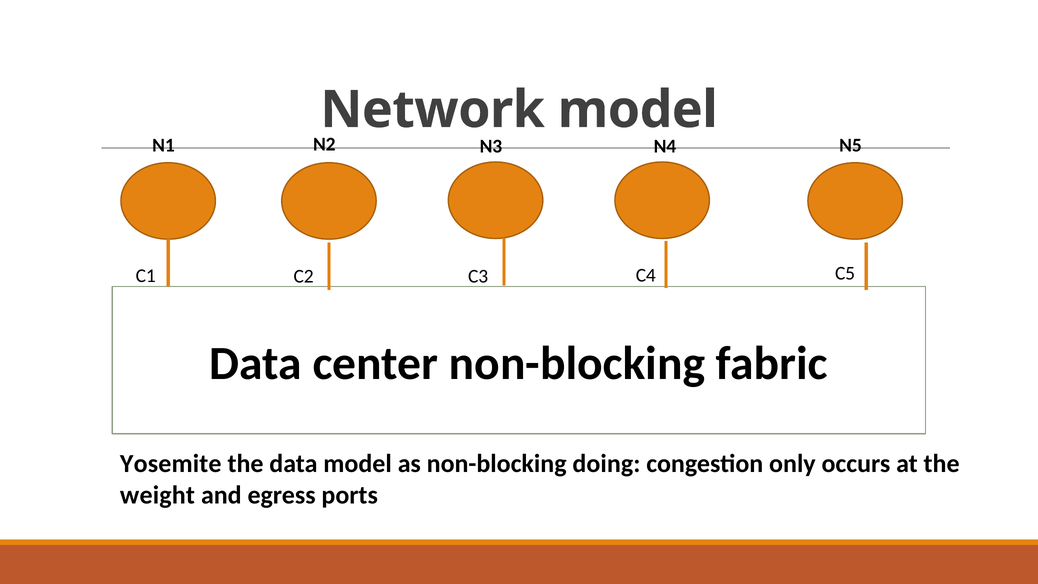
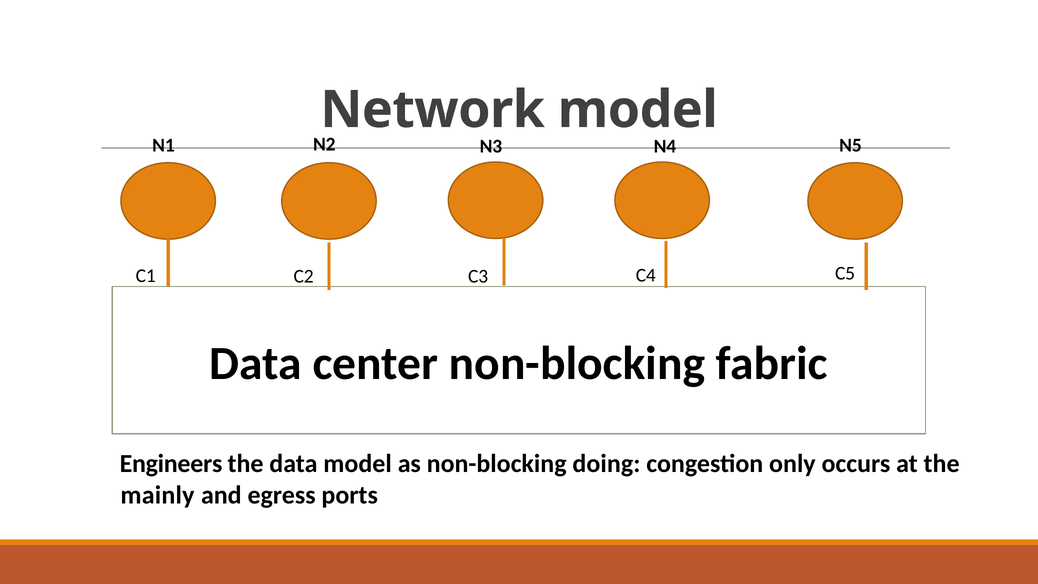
Yosemite: Yosemite -> Engineers (171, 464)
weight: weight -> mainly (157, 495)
